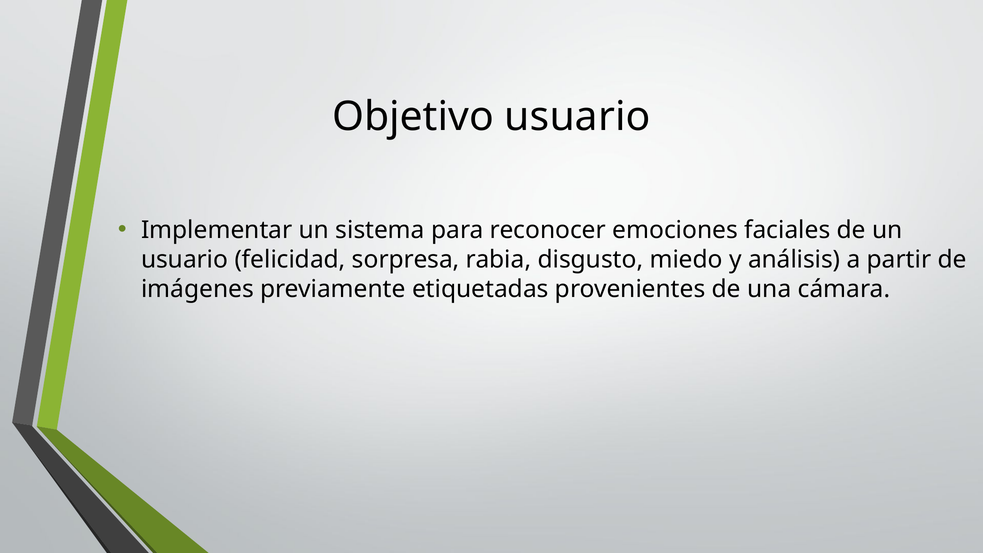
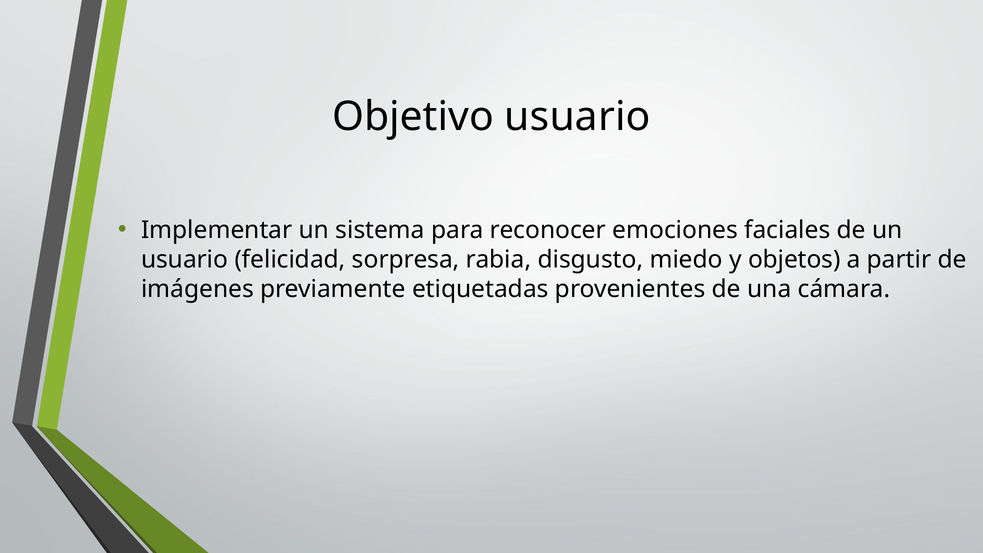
análisis: análisis -> objetos (794, 260)
